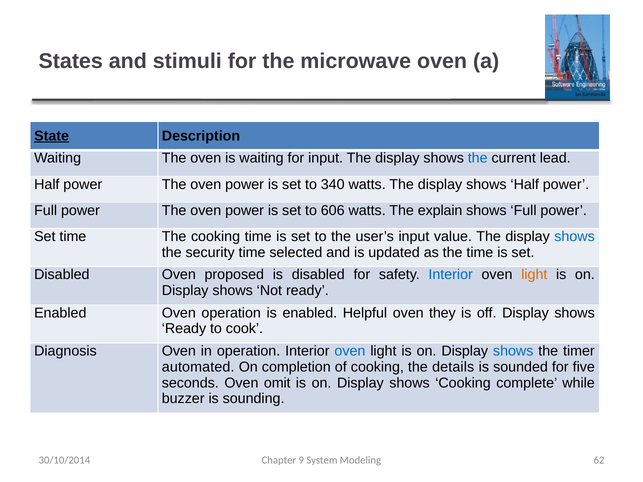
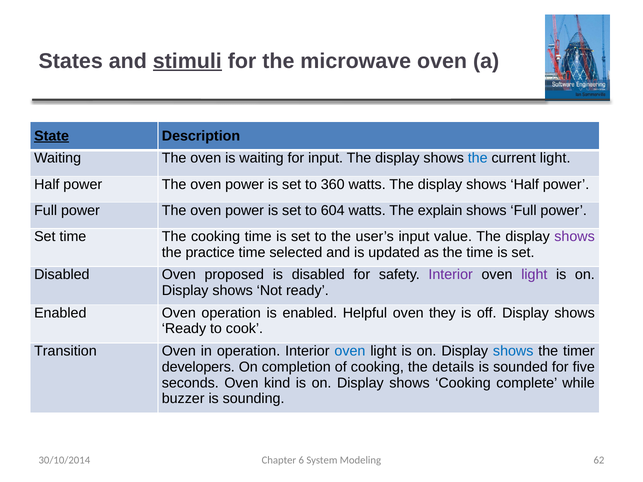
stimuli underline: none -> present (187, 61)
current lead: lead -> light (555, 158)
340: 340 -> 360 (333, 184)
606: 606 -> 604 (333, 211)
shows colour: blue -> purple (575, 237)
security: security -> practice (210, 253)
Interior colour: blue -> purple (451, 275)
light colour: orange -> purple (534, 275)
Diagnosis: Diagnosis -> Transition (65, 351)
automated: automated -> developers (198, 367)
omit: omit -> kind (277, 383)
9: 9 -> 6 (301, 461)
